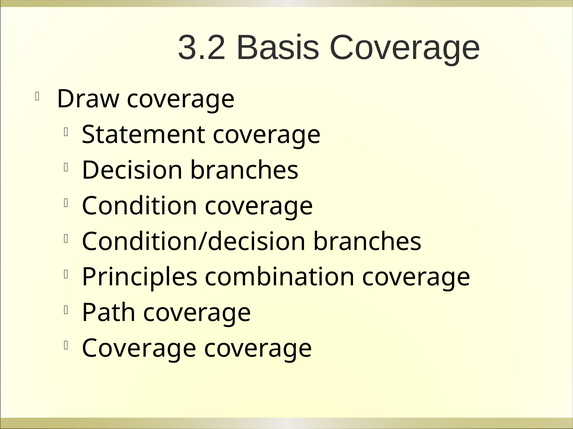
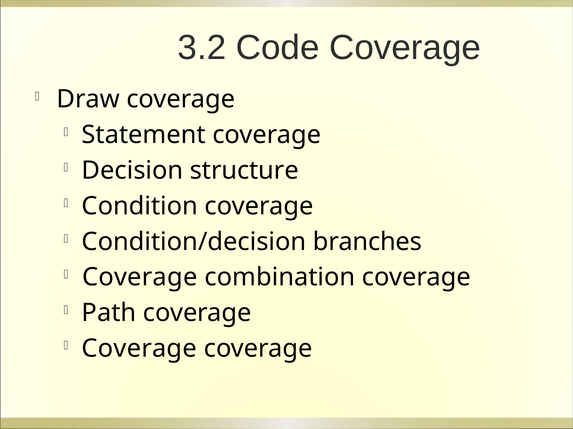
Basis: Basis -> Code (278, 48)
Decision branches: branches -> structure (244, 171)
Principles: Principles -> Coverage (140, 278)
